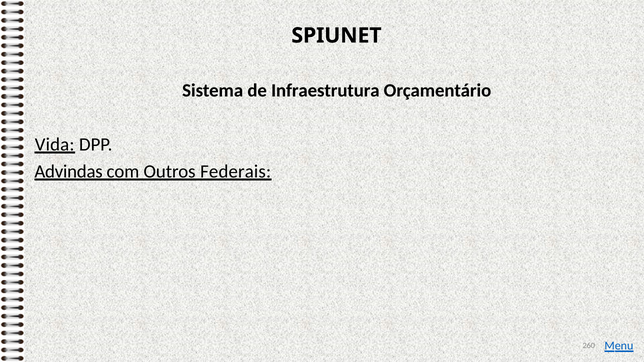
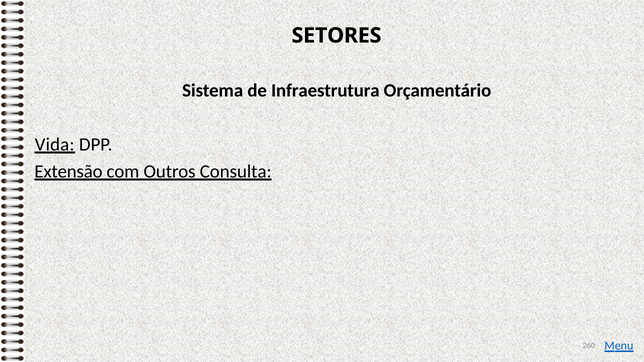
SPIUNET: SPIUNET -> SETORES (336, 36)
Advindas: Advindas -> Extensão (69, 171)
Federais: Federais -> Consulta (236, 171)
